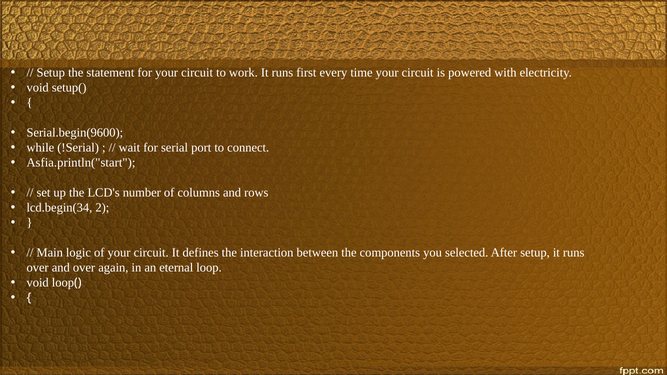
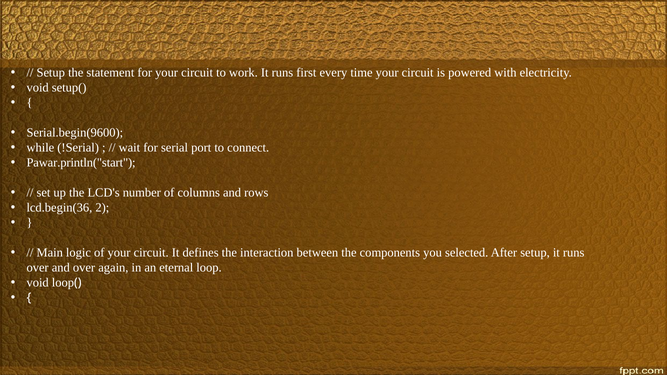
Asfia.println("start: Asfia.println("start -> Pawar.println("start (81, 163)
lcd.begin(34: lcd.begin(34 -> lcd.begin(36 (59, 208)
